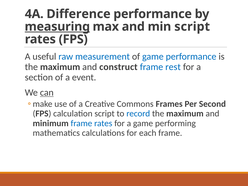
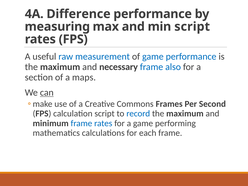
measuring underline: present -> none (57, 27)
construct: construct -> necessary (119, 67)
rest: rest -> also (173, 67)
event: event -> maps (84, 77)
